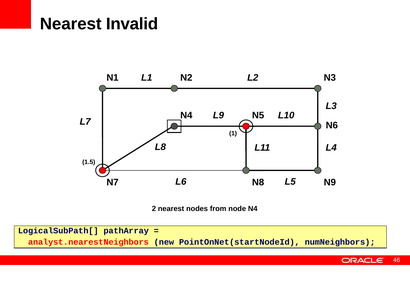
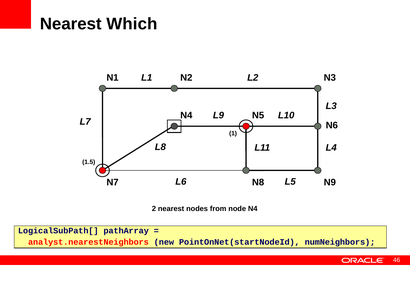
Invalid: Invalid -> Which (132, 24)
